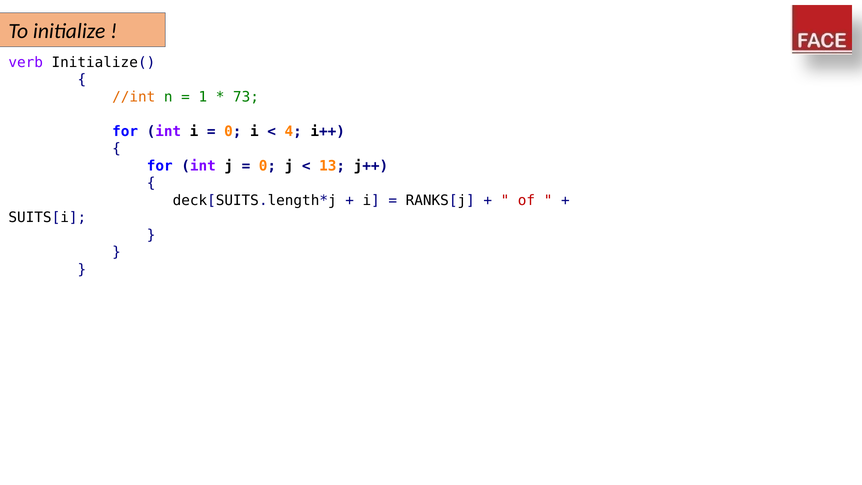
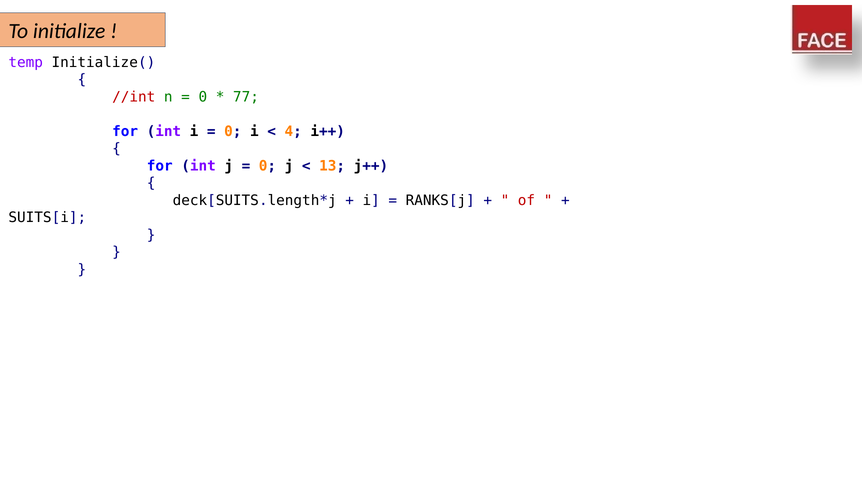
verb: verb -> temp (26, 62)
//int colour: orange -> red (134, 97)
1: 1 -> 0 (203, 97)
73: 73 -> 77 (246, 97)
